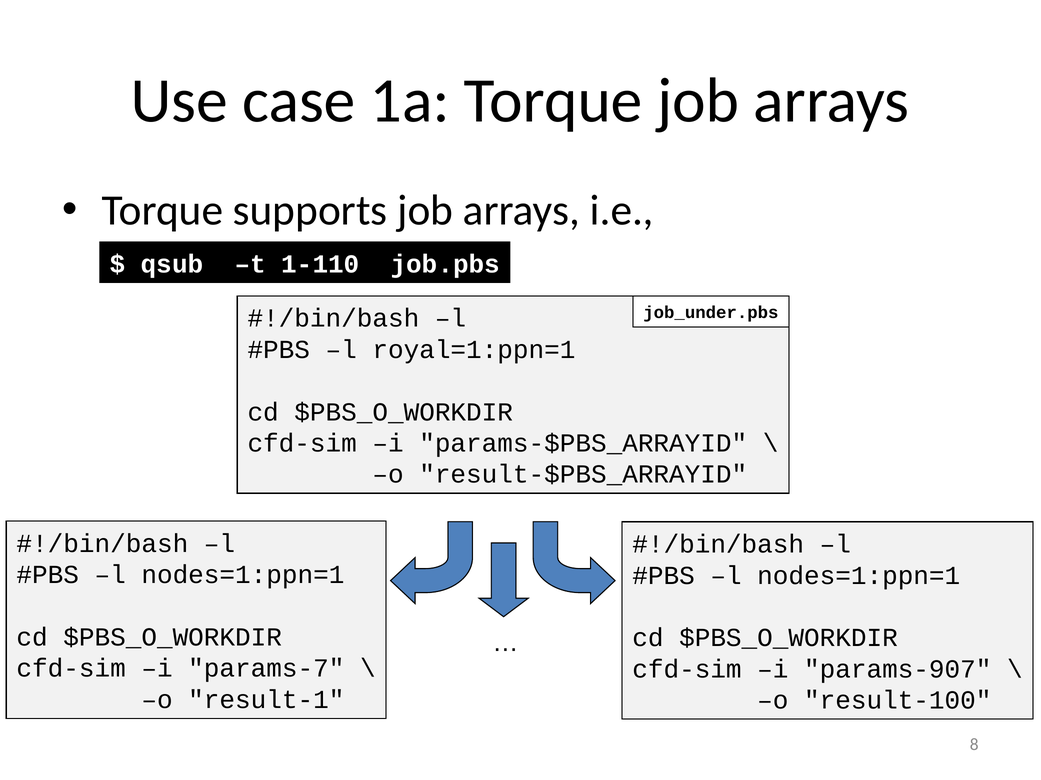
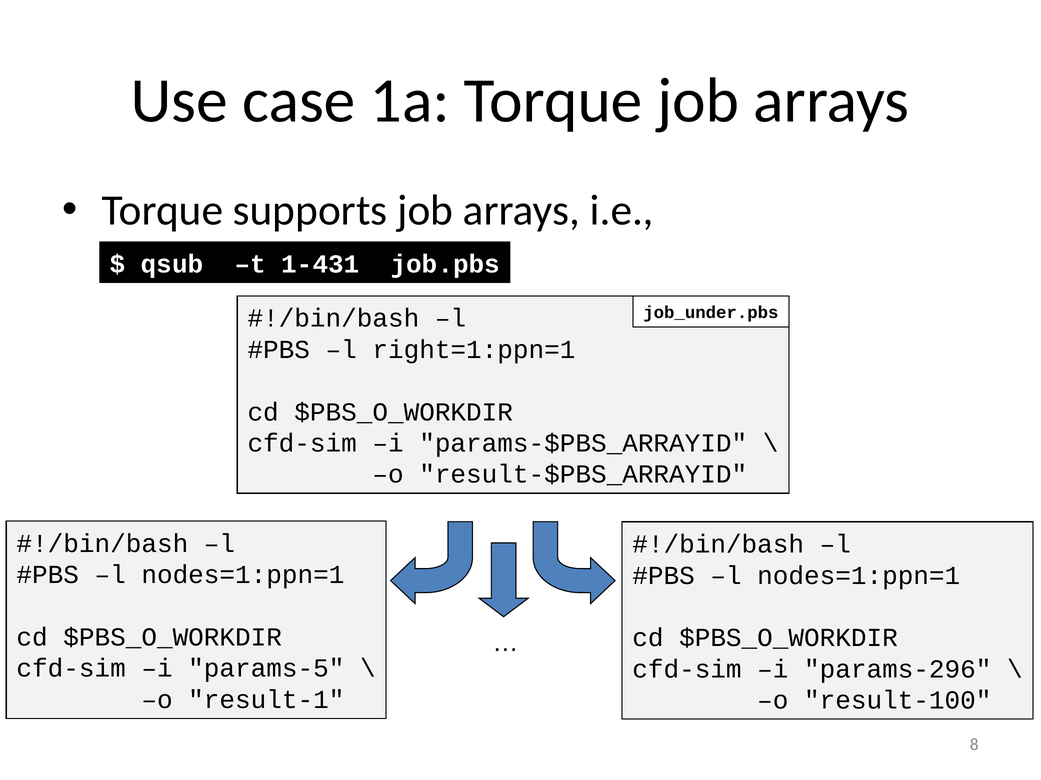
1-110: 1-110 -> 1-431 (320, 264)
royal=1:ppn=1: royal=1:ppn=1 -> right=1:ppn=1 (474, 350)
params-7: params-7 -> params-5 (266, 669)
params-907: params-907 -> params-296 (898, 670)
